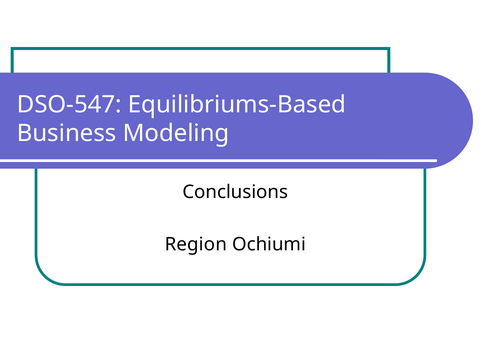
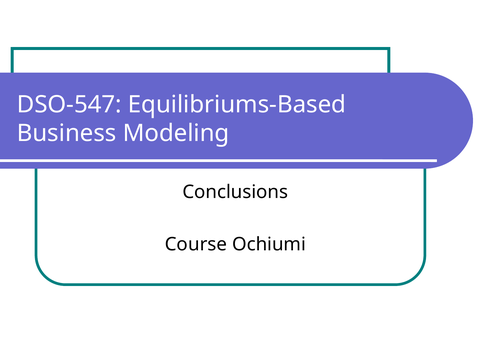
Region: Region -> Course (196, 245)
